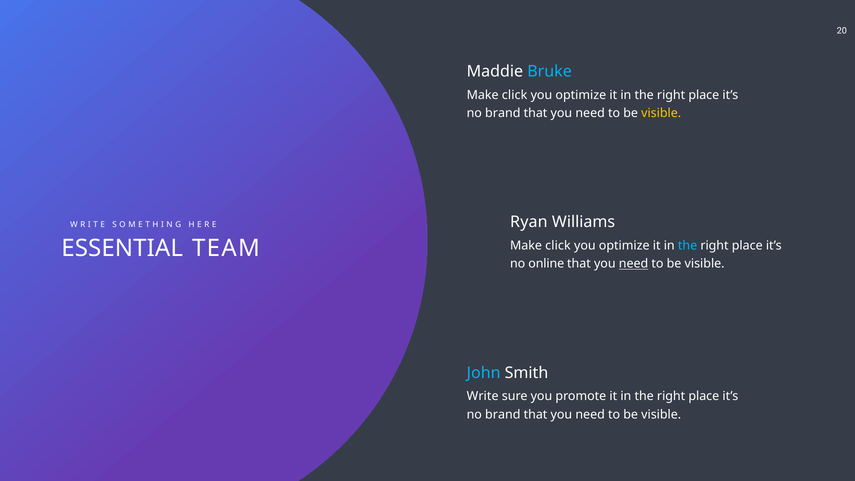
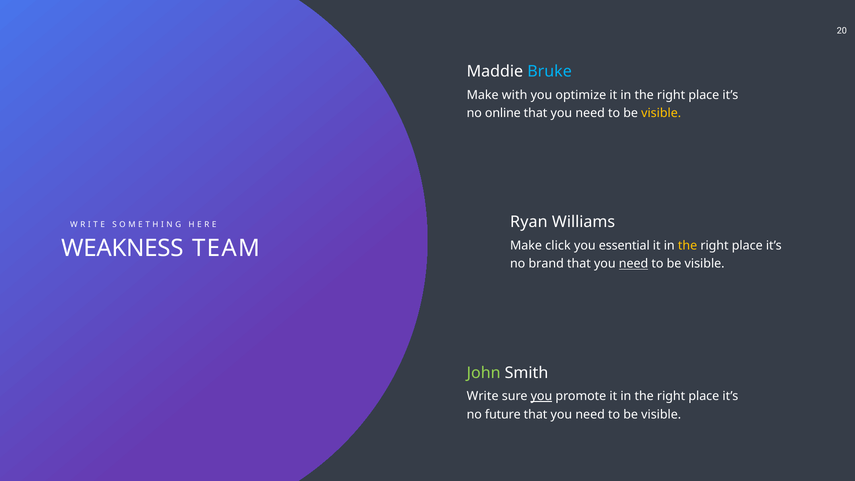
click: click -> with (515, 95)
brand: brand -> online (503, 113)
ESSENTIAL: ESSENTIAL -> WEAKNESS (122, 249)
optimize: optimize -> essential (624, 246)
the colour: light blue -> yellow (688, 246)
online: online -> brand (546, 264)
John colour: light blue -> light green (484, 373)
you underline: none -> present (541, 396)
brand: brand -> future (503, 414)
